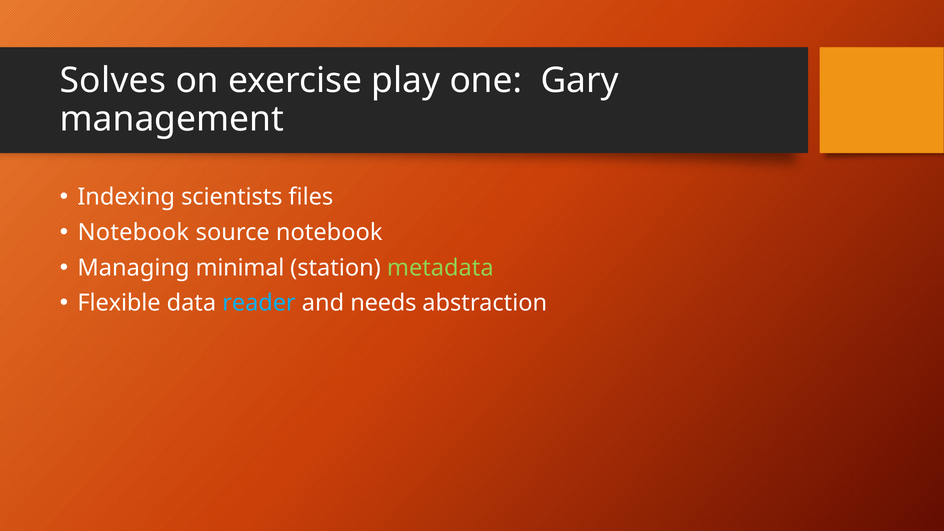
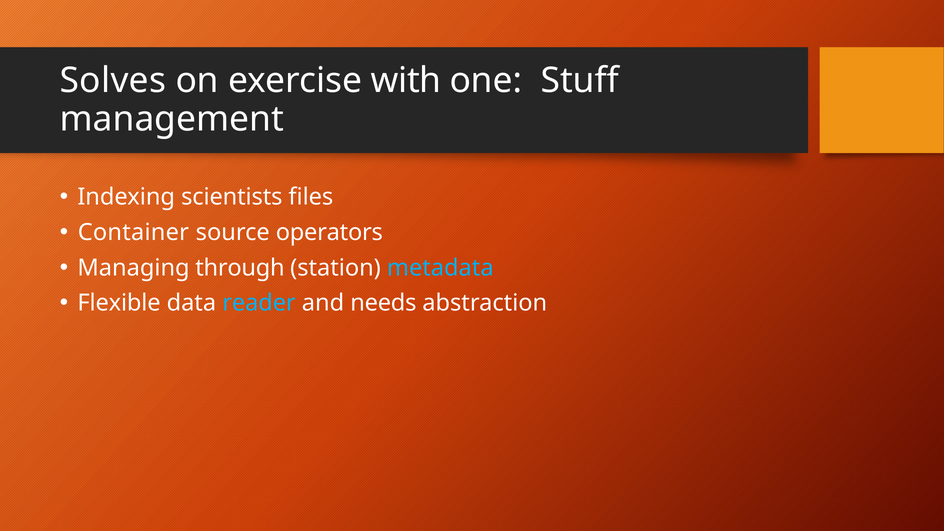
play: play -> with (406, 81)
Gary: Gary -> Stuff (580, 81)
Notebook: Notebook -> Container (133, 232)
source notebook: notebook -> operators (329, 232)
minimal: minimal -> through (240, 268)
metadata colour: light green -> light blue (440, 268)
